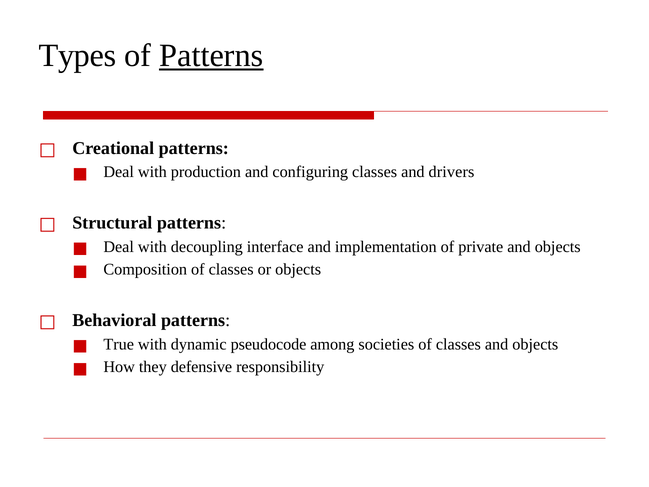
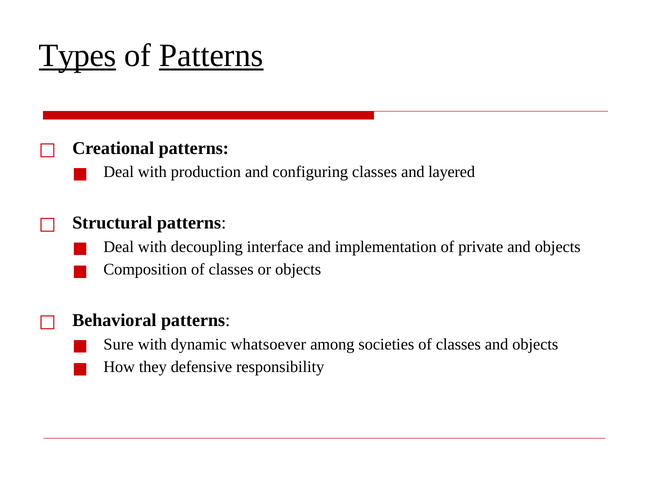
Types underline: none -> present (78, 56)
drivers: drivers -> layered (452, 172)
True: True -> Sure (119, 344)
pseudocode: pseudocode -> whatsoever (268, 344)
